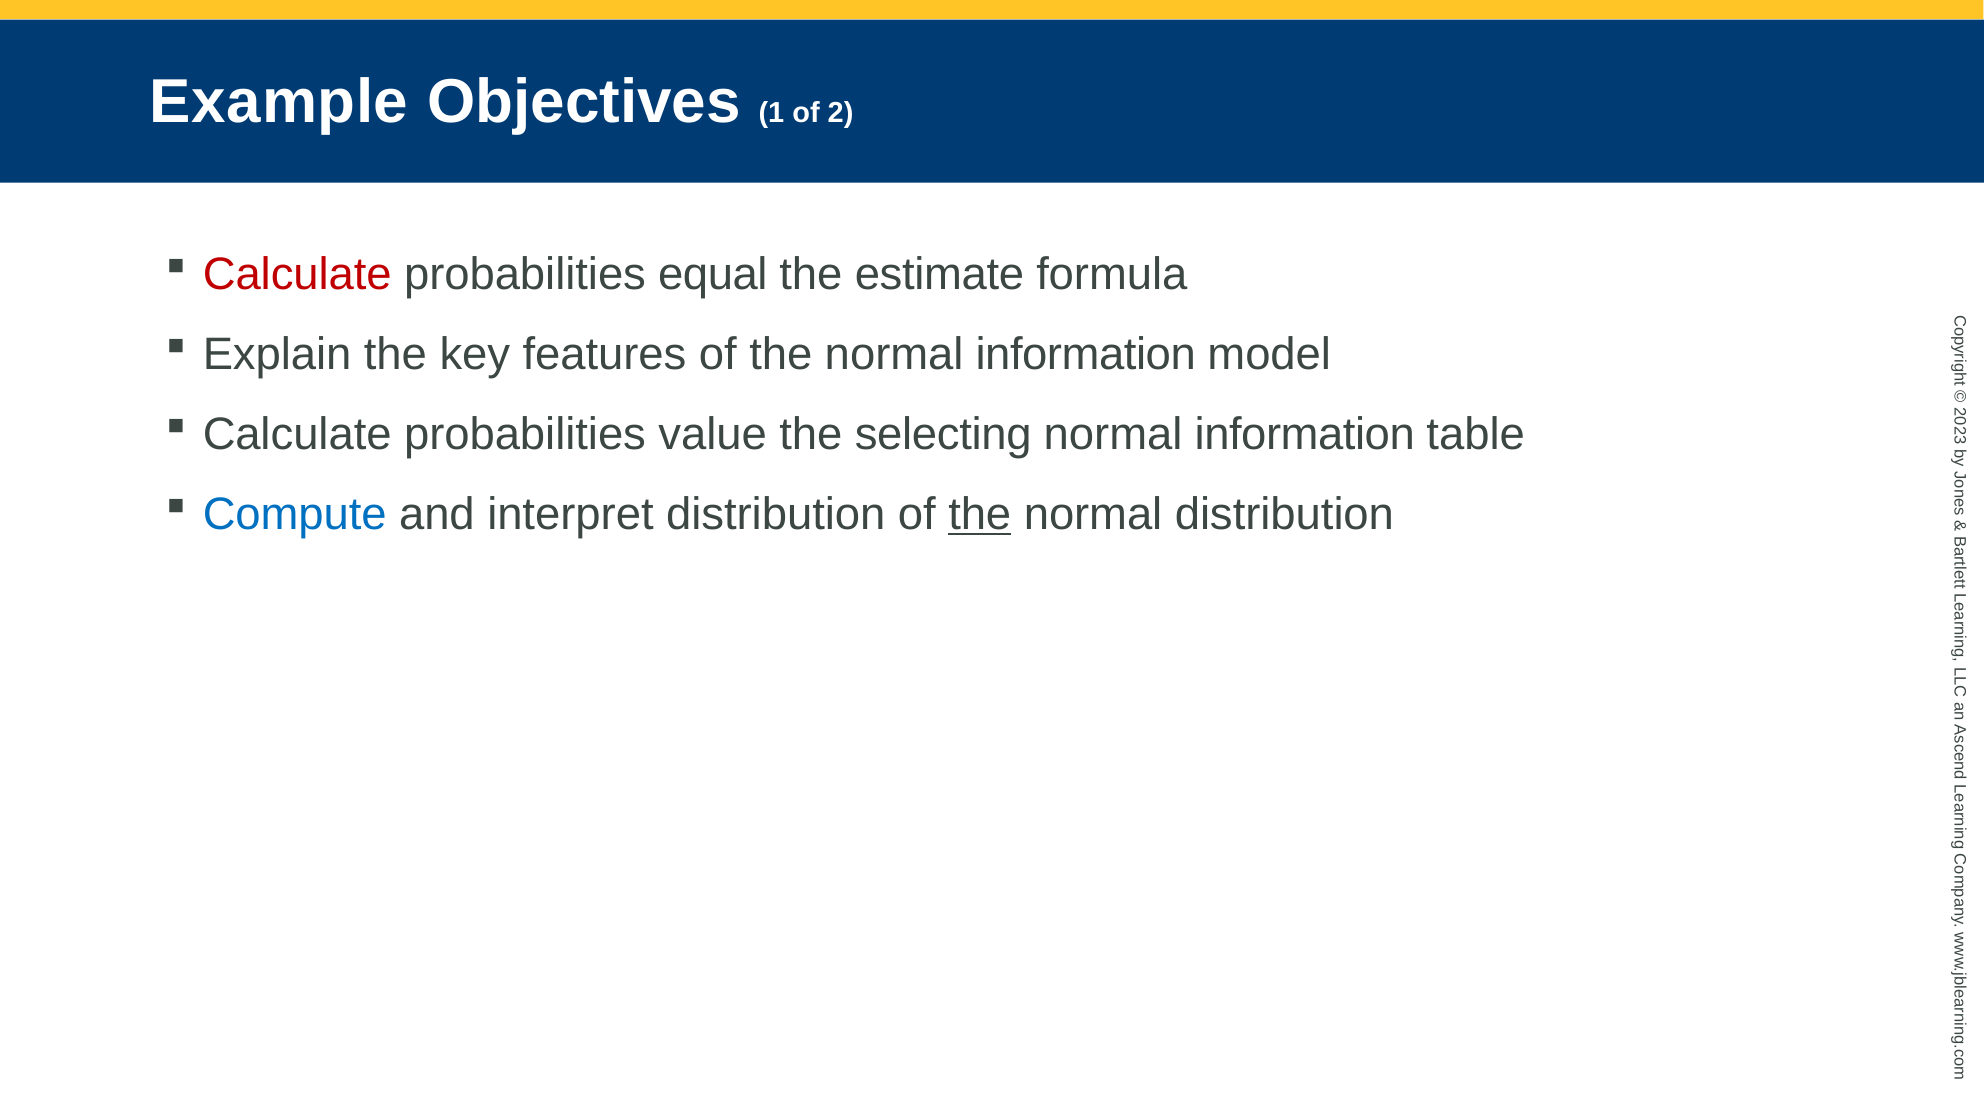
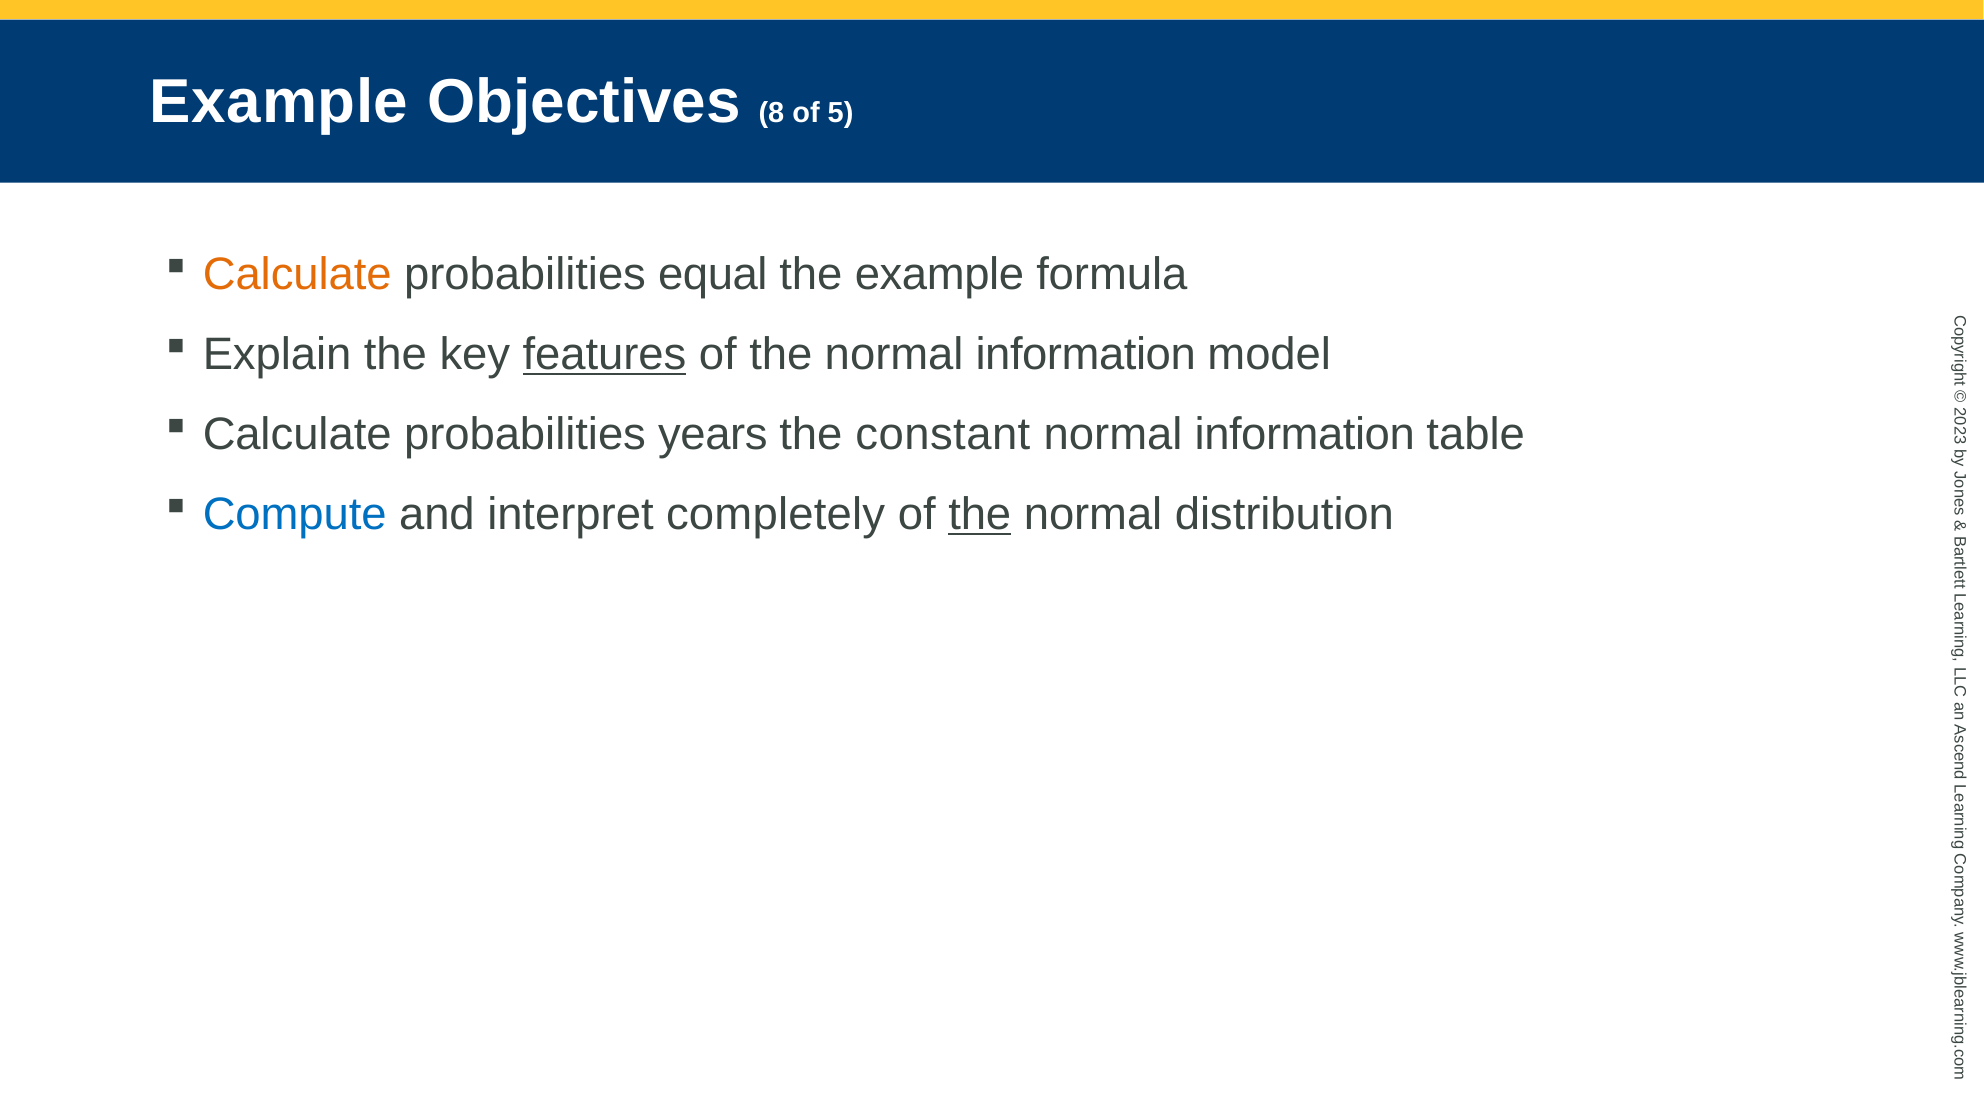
1: 1 -> 8 (771, 113)
of 2: 2 -> 5 (841, 113)
Calculate colour: red -> orange (297, 274)
the estimate: estimate -> example (939, 274)
features underline: none -> present (604, 354)
value: value -> years (713, 434)
selecting: selecting -> constant (943, 434)
interpret distribution: distribution -> completely (776, 515)
